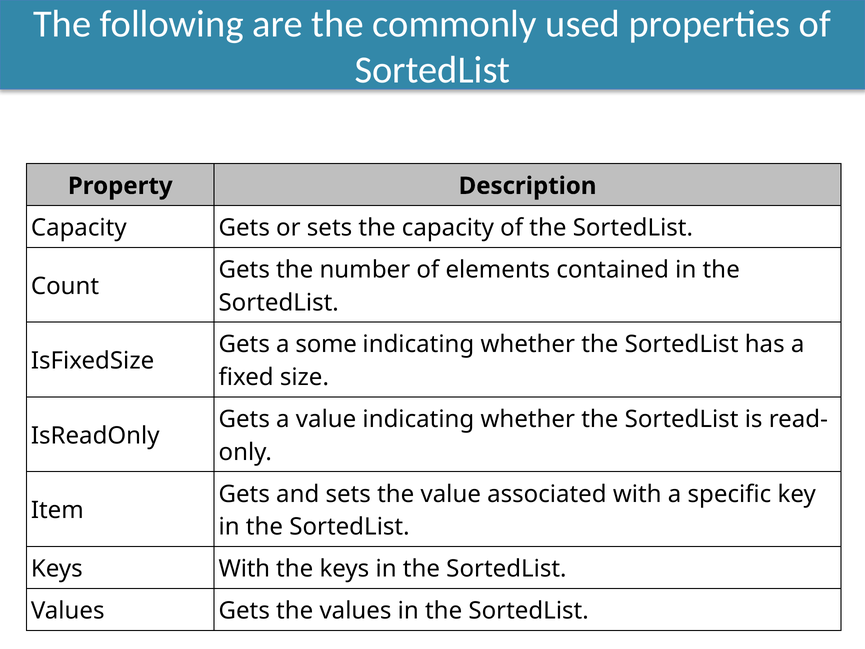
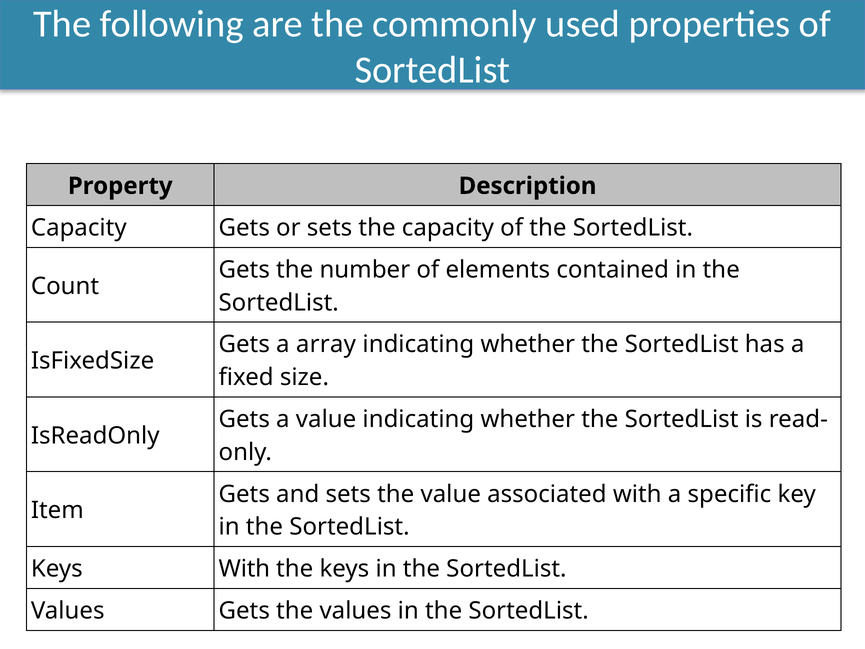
some: some -> array (326, 344)
